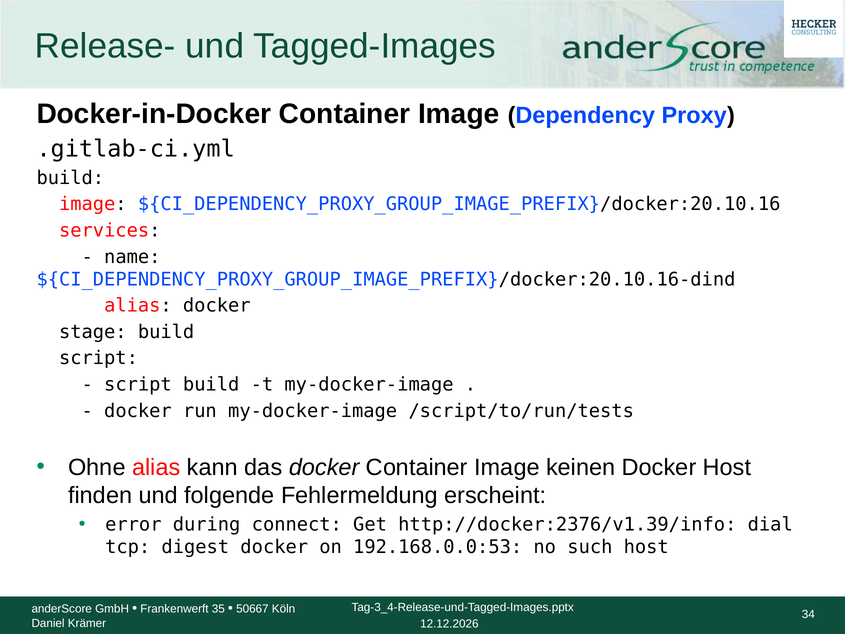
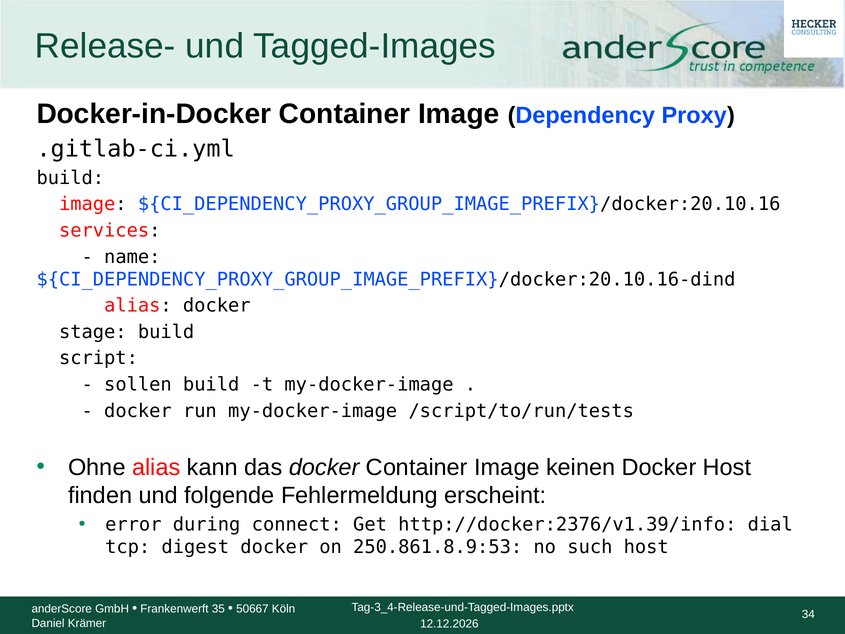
script: script -> sollen (138, 384)
192.168.0.0:53: 192.168.0.0:53 -> 250.861.8.9:53 (438, 547)
